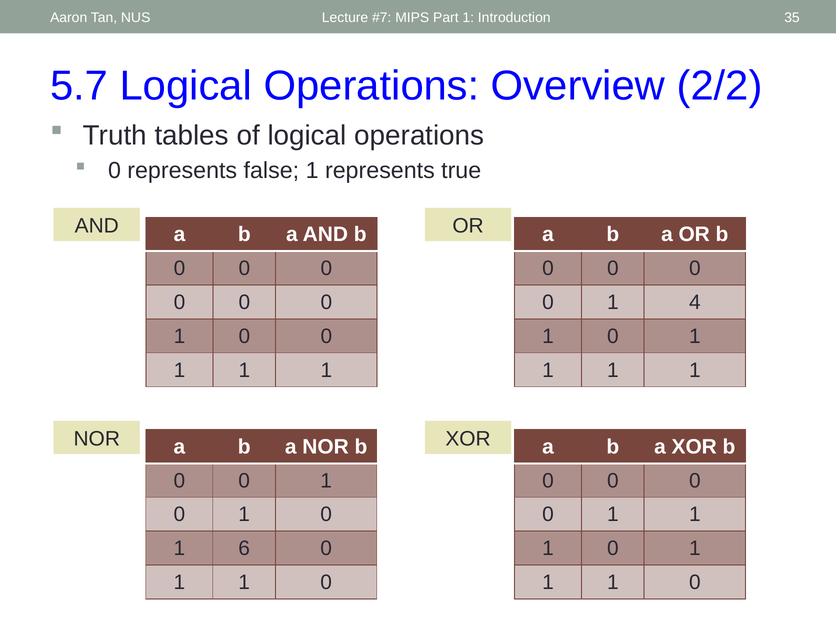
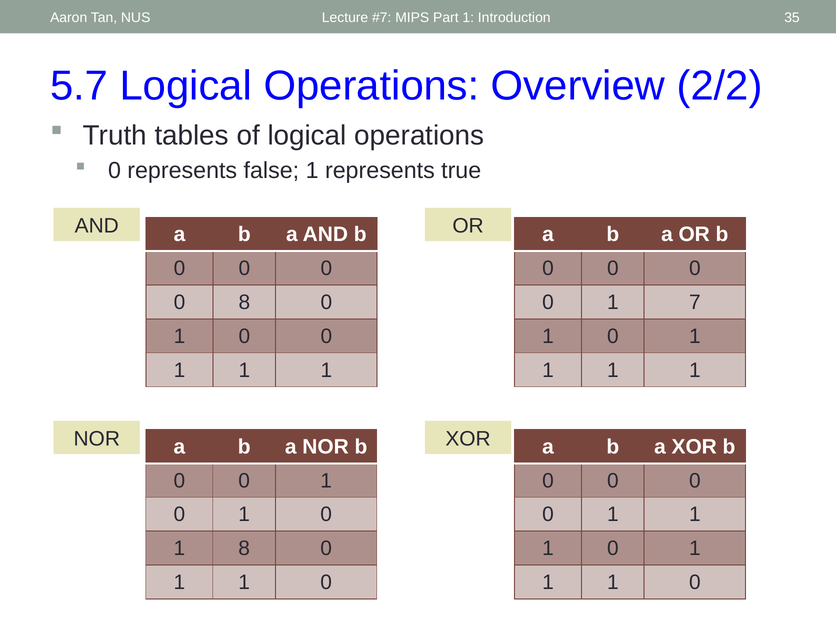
0: 0 -> 8 (244, 302)
4: 4 -> 7 (695, 302)
1 6: 6 -> 8 (244, 548)
